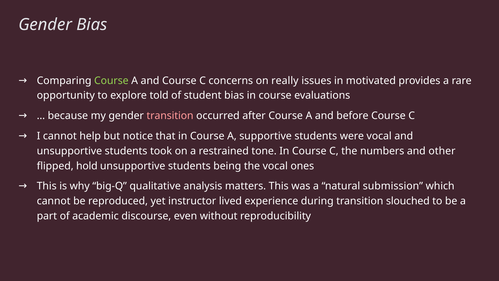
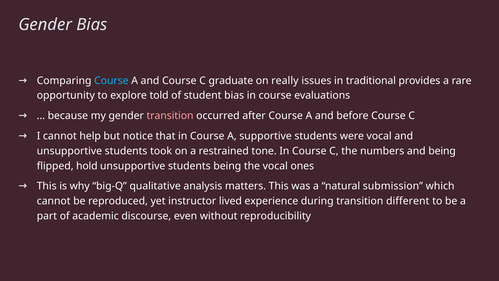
Course colour: light green -> light blue (111, 80)
concerns: concerns -> graduate (231, 80)
motivated: motivated -> traditional (371, 80)
and other: other -> being (442, 151)
slouched: slouched -> different (408, 201)
